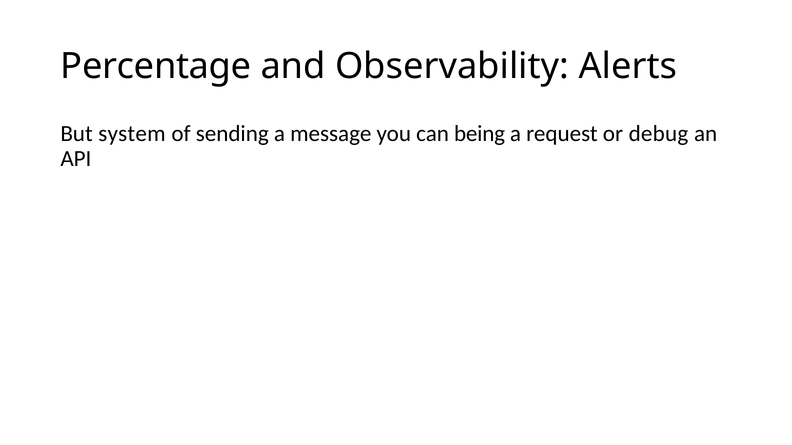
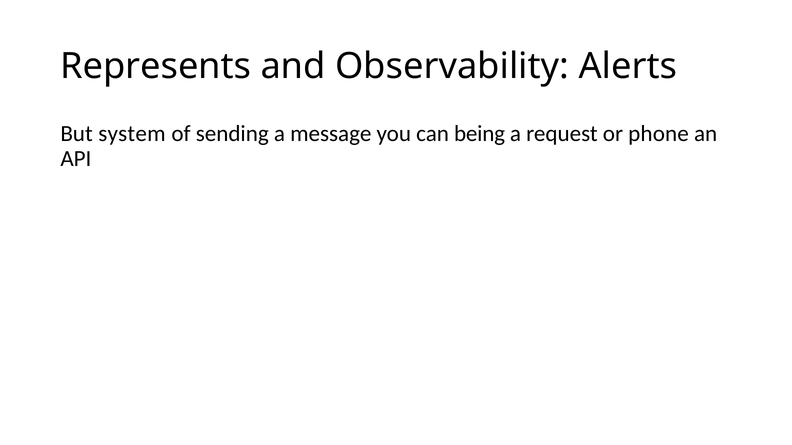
Percentage: Percentage -> Represents (156, 67)
debug: debug -> phone (659, 134)
